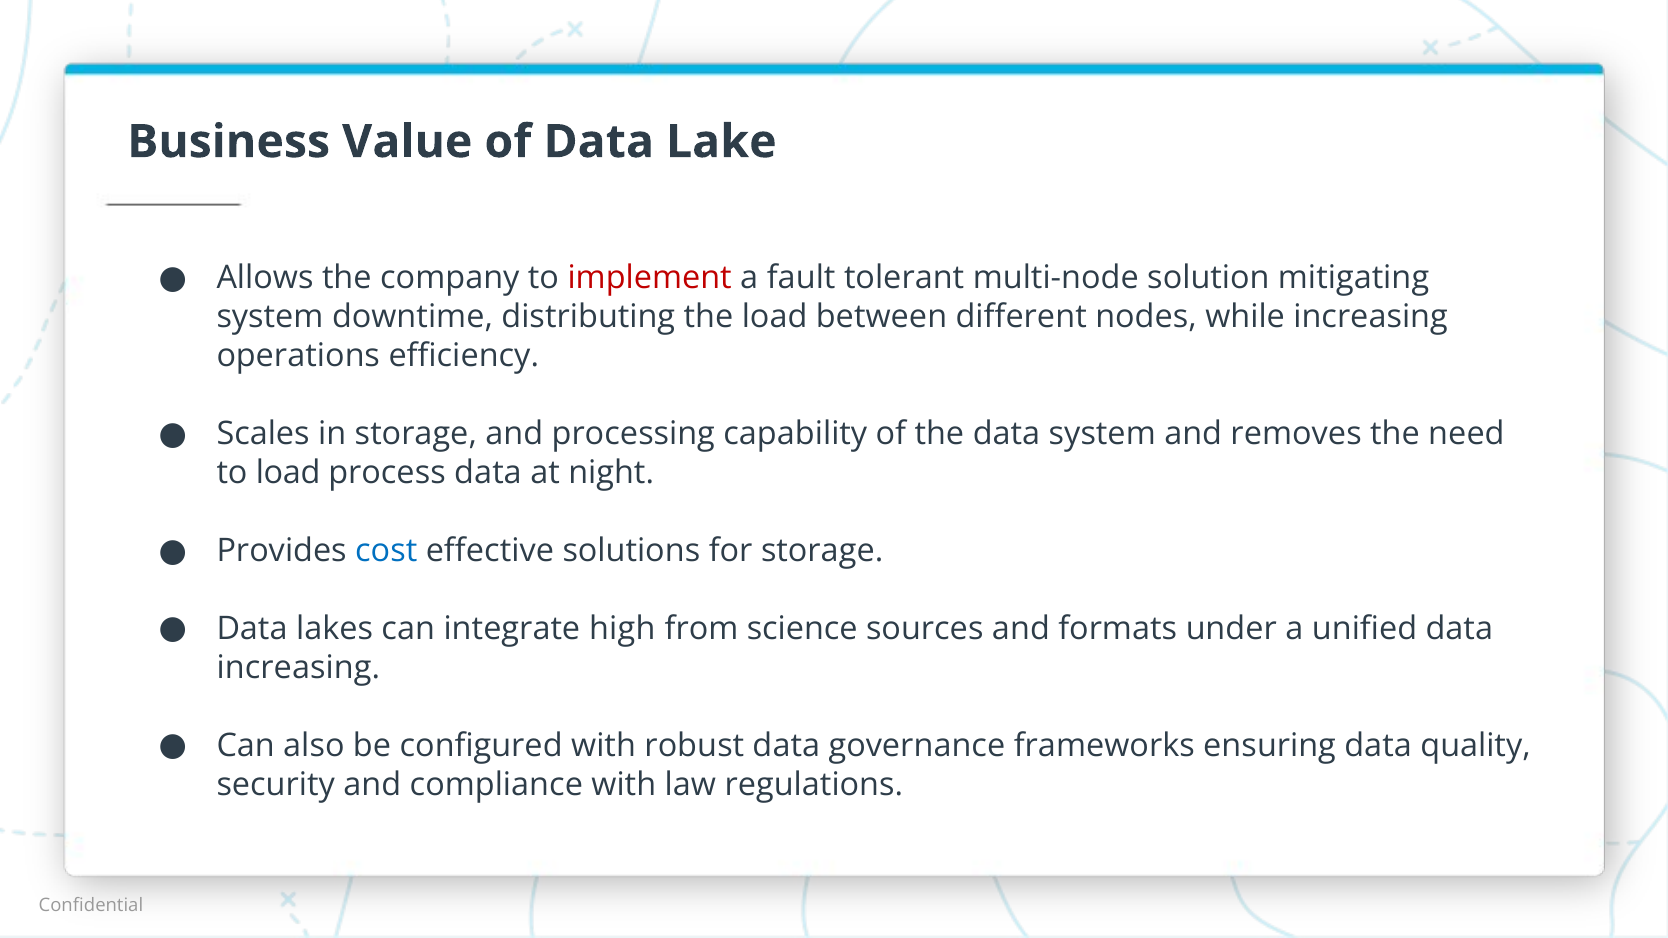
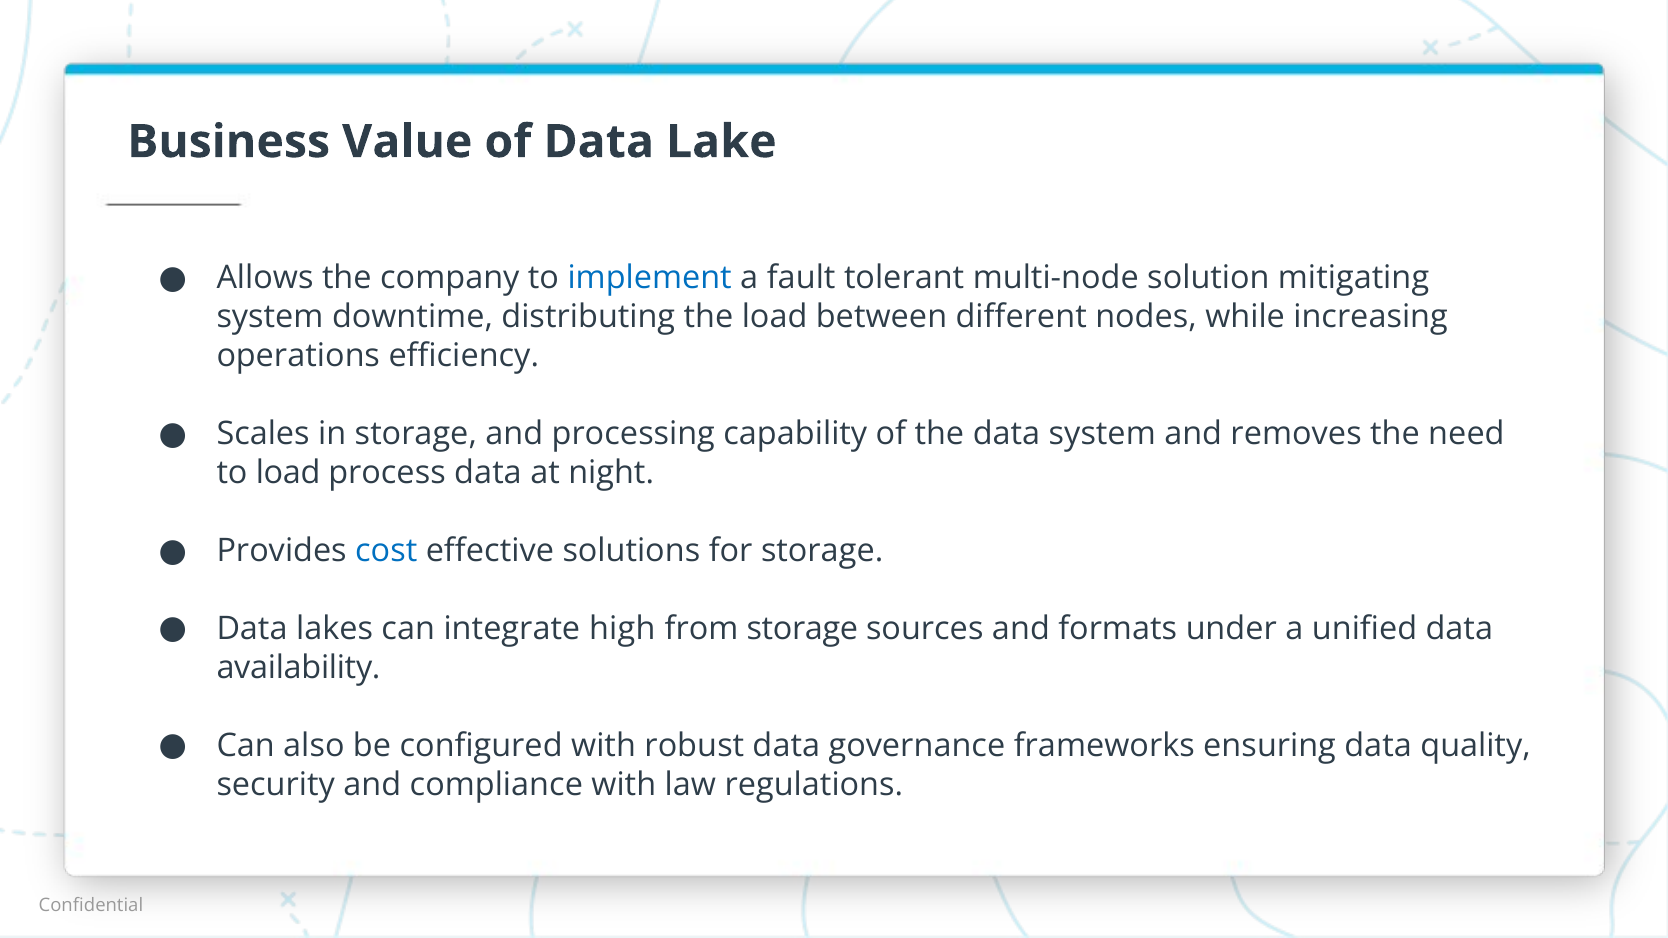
implement colour: red -> blue (650, 278)
from science: science -> storage (802, 629)
increasing: increasing -> availability (298, 668)
